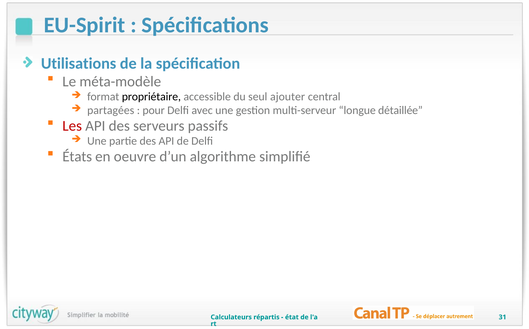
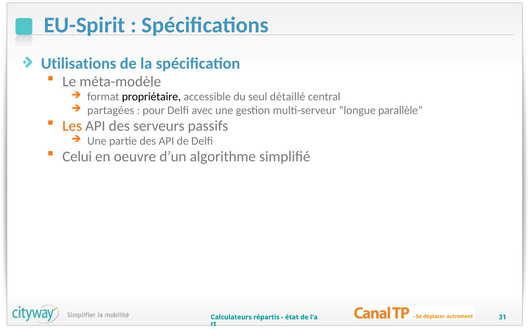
ajouter: ajouter -> détaillé (288, 97)
détaillée: détaillée -> parallèle (400, 110)
Les colour: red -> orange (72, 126)
États: États -> Celui (77, 157)
